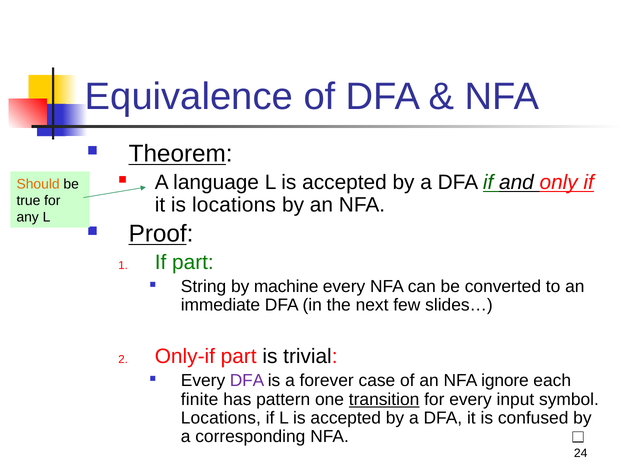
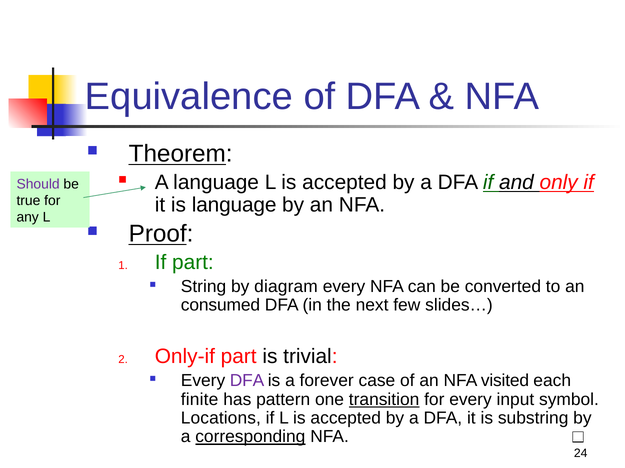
Should colour: orange -> purple (38, 184)
is locations: locations -> language (234, 205)
machine: machine -> diagram (286, 287)
immediate: immediate -> consumed (220, 306)
ignore: ignore -> visited (505, 381)
confused: confused -> substring (533, 419)
corresponding underline: none -> present (250, 437)
